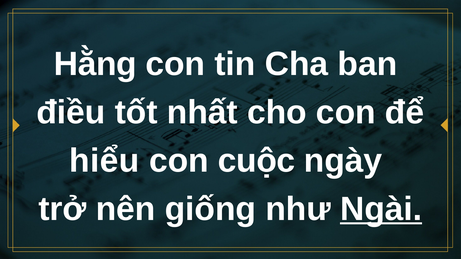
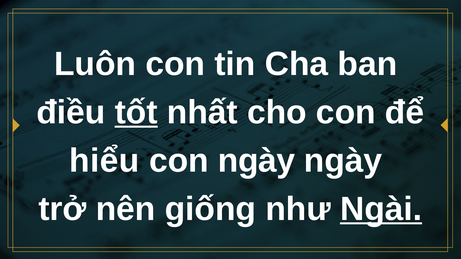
Hằng: Hằng -> Luôn (95, 64)
tốt underline: none -> present (136, 112)
con cuộc: cuộc -> ngày (257, 161)
